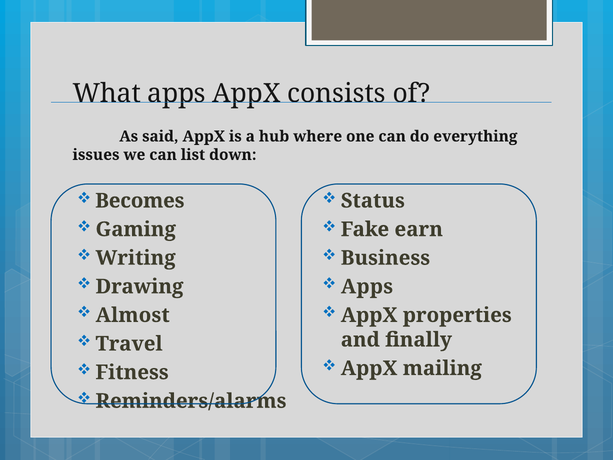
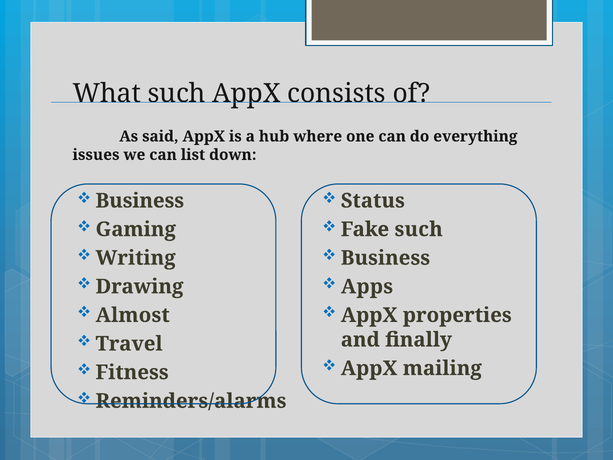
What apps: apps -> such (177, 94)
Becomes: Becomes -> Business (140, 201)
Fake earn: earn -> such (419, 229)
